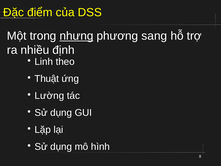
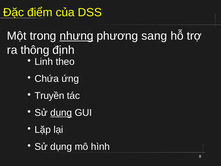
nhiều: nhiều -> thông (35, 50)
Thuật: Thuật -> Chứa (47, 79)
Lường: Lường -> Truyền (49, 96)
dụng underline: none -> present (61, 113)
